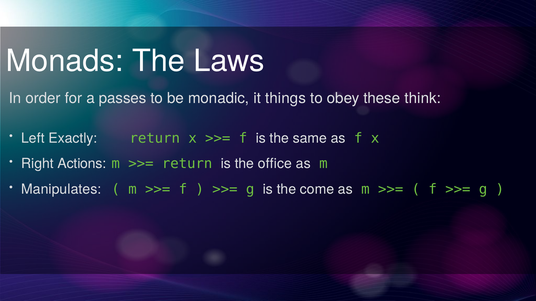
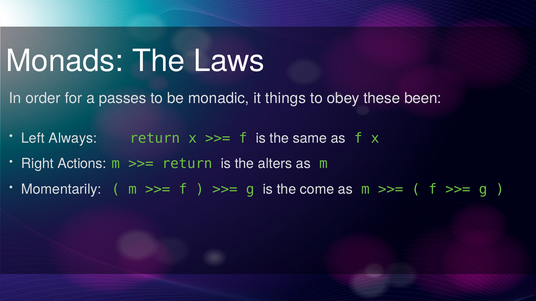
think: think -> been (423, 98)
Exactly: Exactly -> Always (73, 138)
office: office -> alters (275, 164)
Manipulates: Manipulates -> Momentarily (61, 190)
